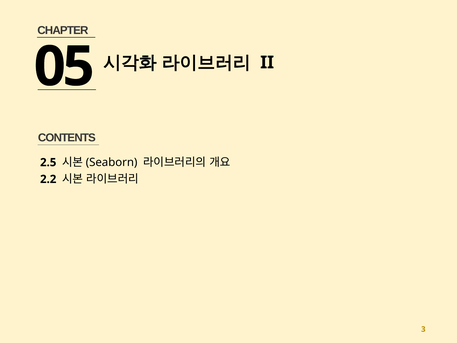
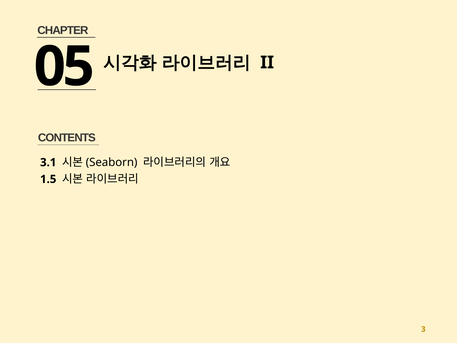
2.5: 2.5 -> 3.1 (48, 162)
2.2: 2.2 -> 1.5 (48, 179)
